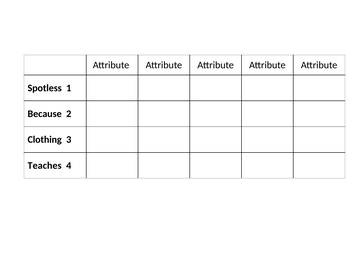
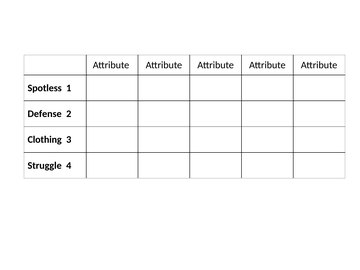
Because: Because -> Defense (45, 114)
Teaches: Teaches -> Struggle (45, 166)
